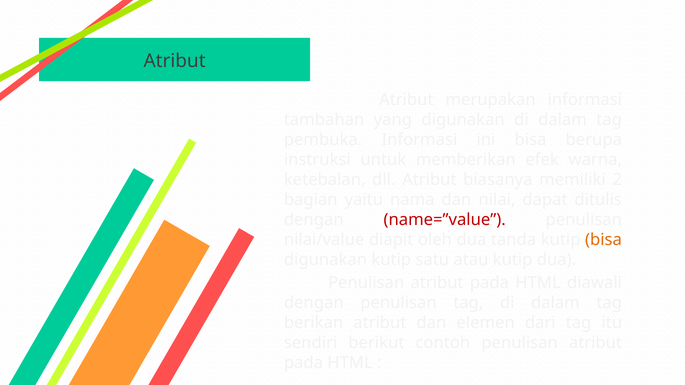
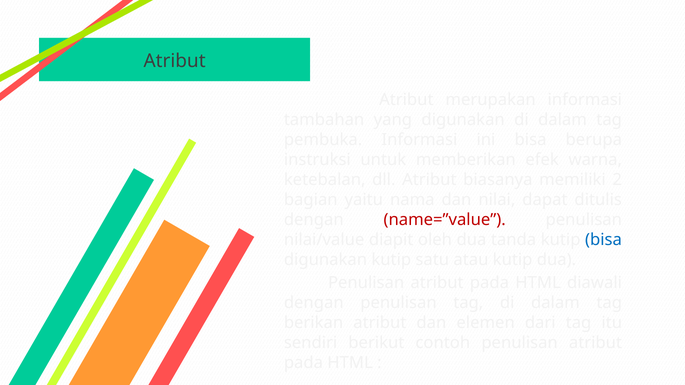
bisa colour: orange -> blue (603, 240)
